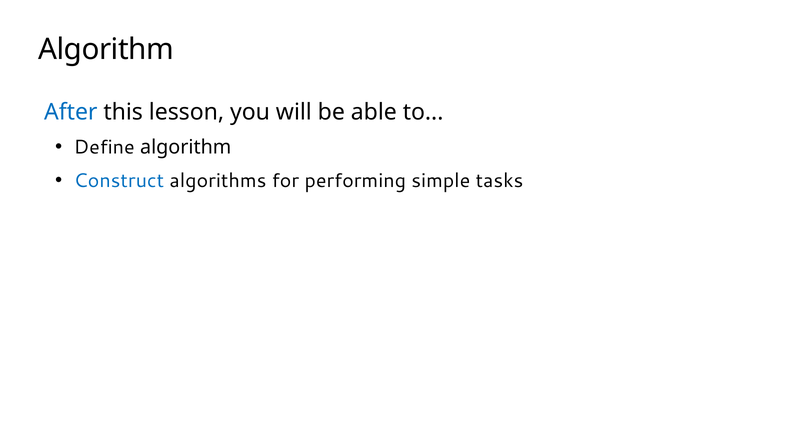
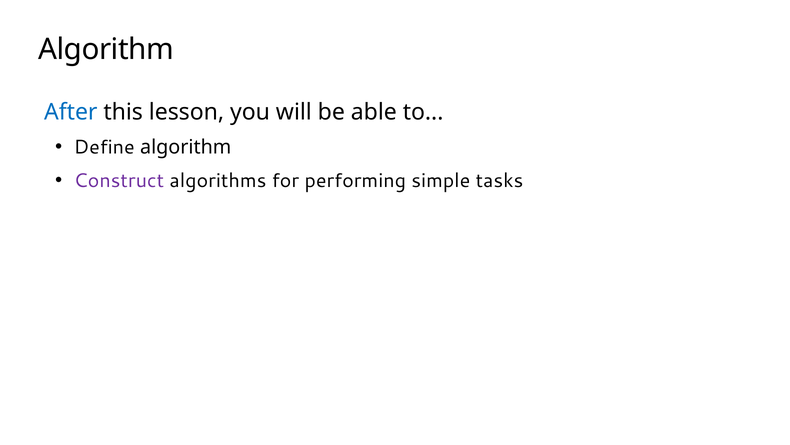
Construct colour: blue -> purple (119, 181)
